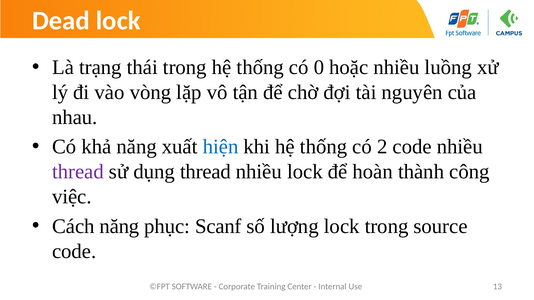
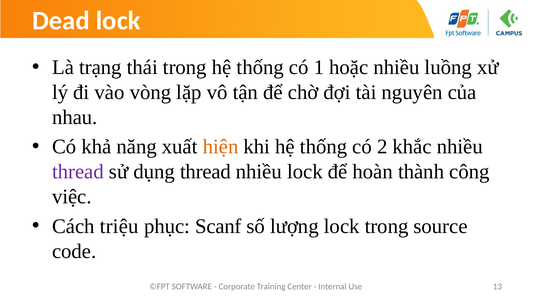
0: 0 -> 1 (319, 67)
hiện colour: blue -> orange (221, 147)
2 code: code -> khắc (412, 147)
Cách năng: năng -> triệu (119, 227)
